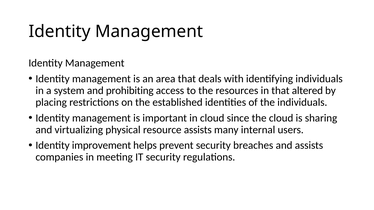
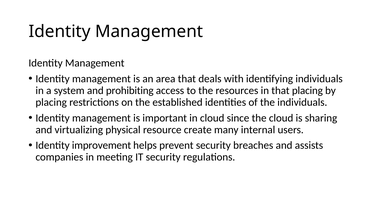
that altered: altered -> placing (307, 91)
resource assists: assists -> create (198, 130)
